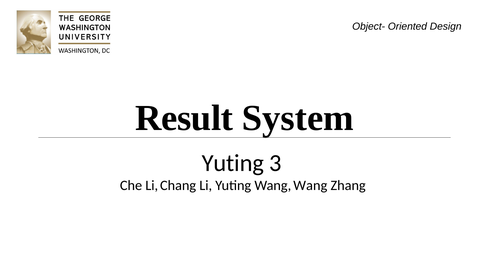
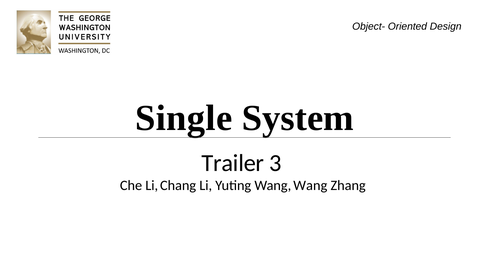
Result: Result -> Single (184, 118)
Yuting: Yuting -> Trailer (233, 163)
